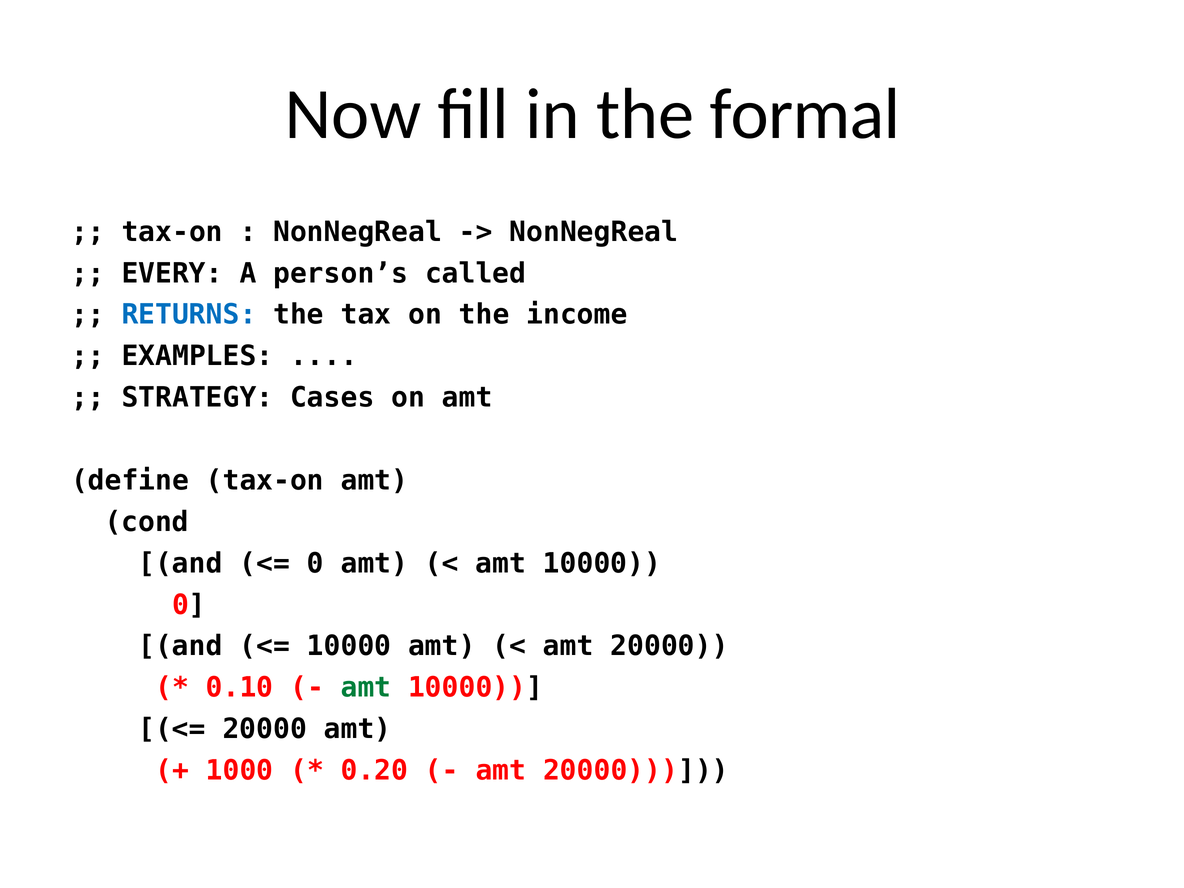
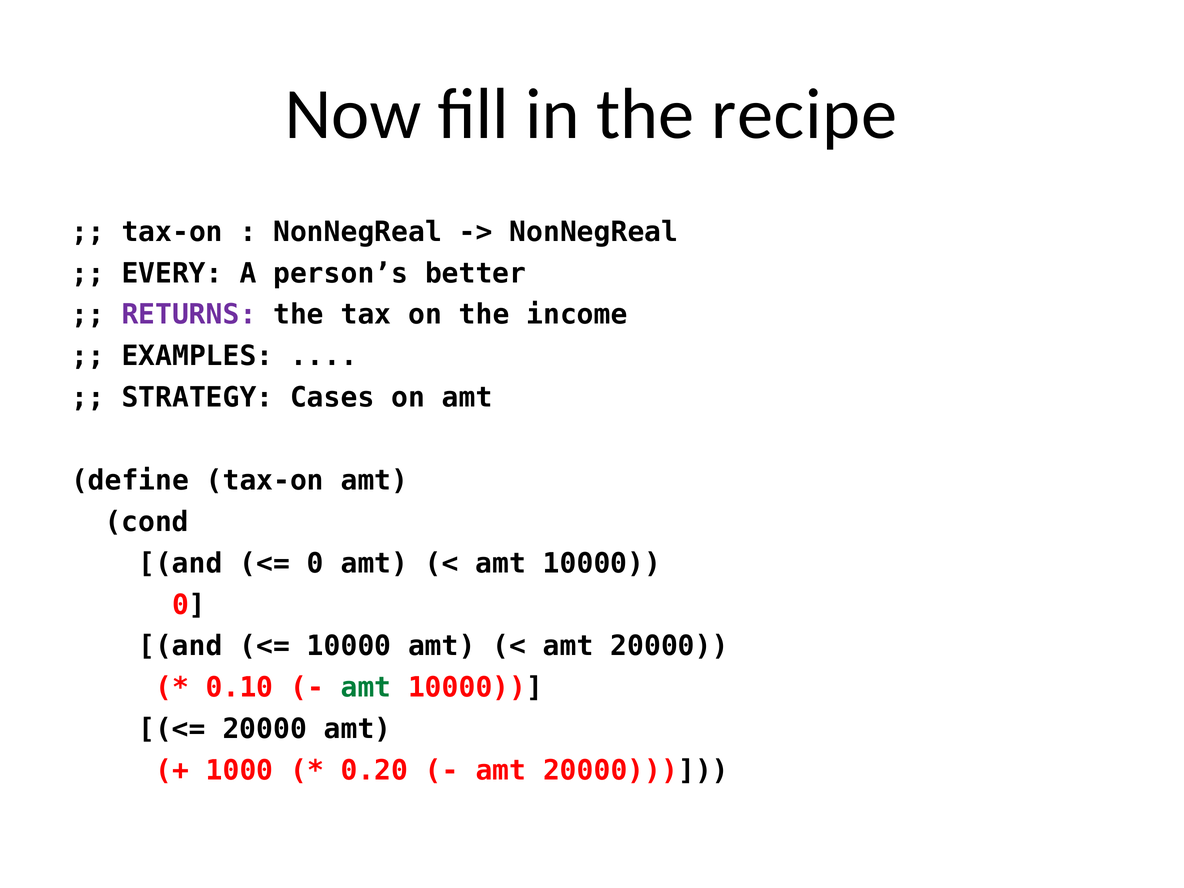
formal: formal -> recipe (804, 115)
called: called -> better (476, 273)
RETURNS colour: blue -> purple (189, 315)
